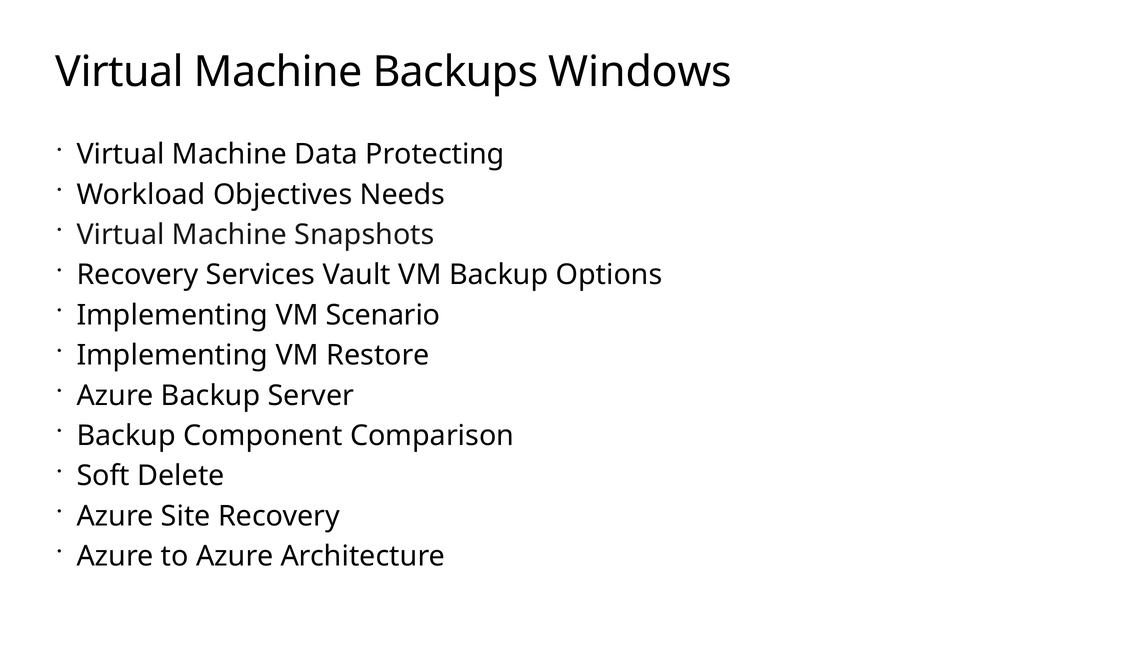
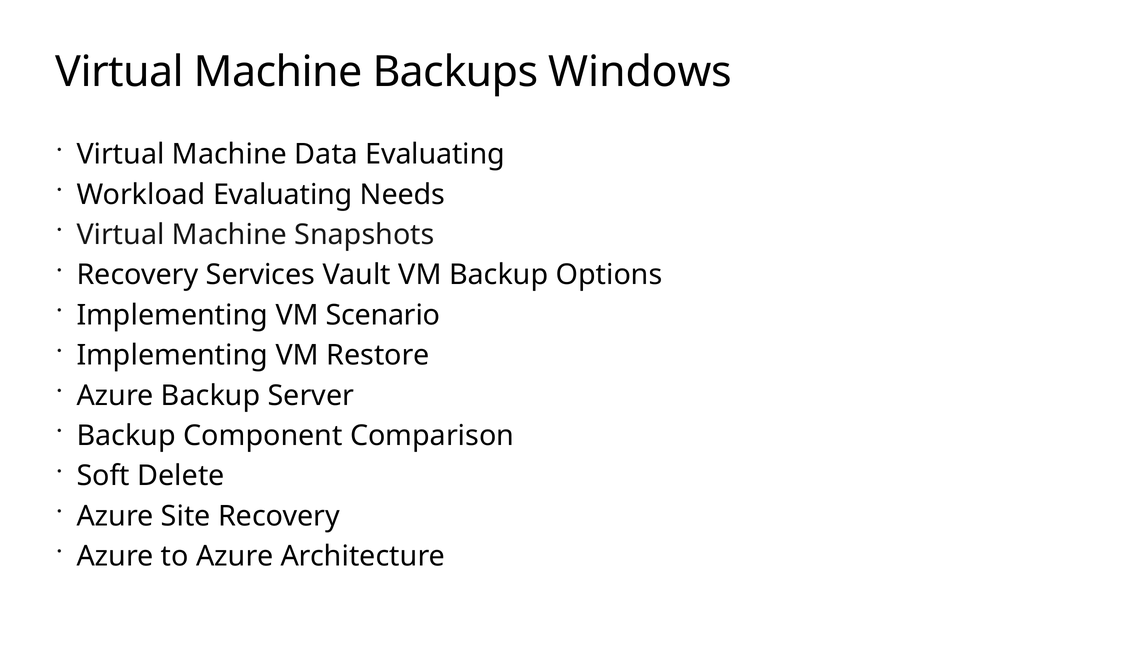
Data Protecting: Protecting -> Evaluating (435, 154)
Workload Objectives: Objectives -> Evaluating (283, 195)
